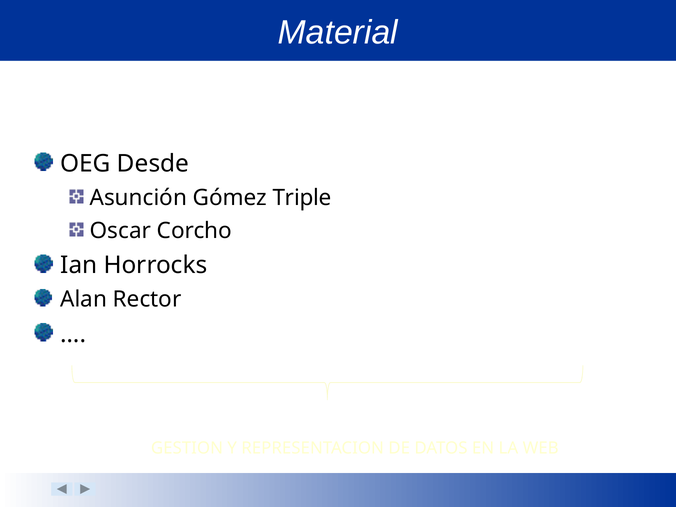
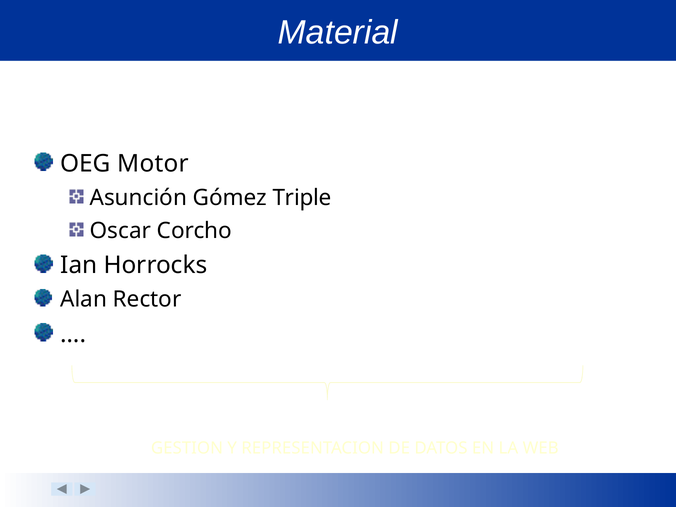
Desde: Desde -> Motor (153, 164)
